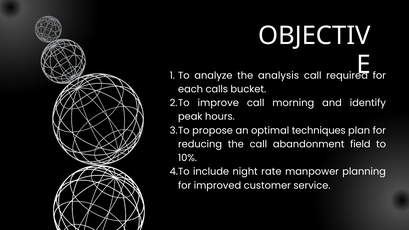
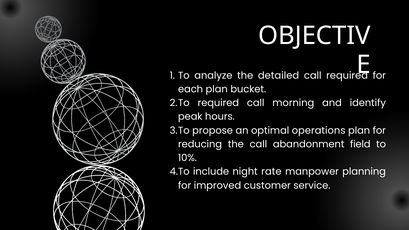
analysis: analysis -> detailed (279, 75)
each calls: calls -> plan (217, 89)
improve: improve -> required (218, 103)
techniques: techniques -> operations (319, 131)
